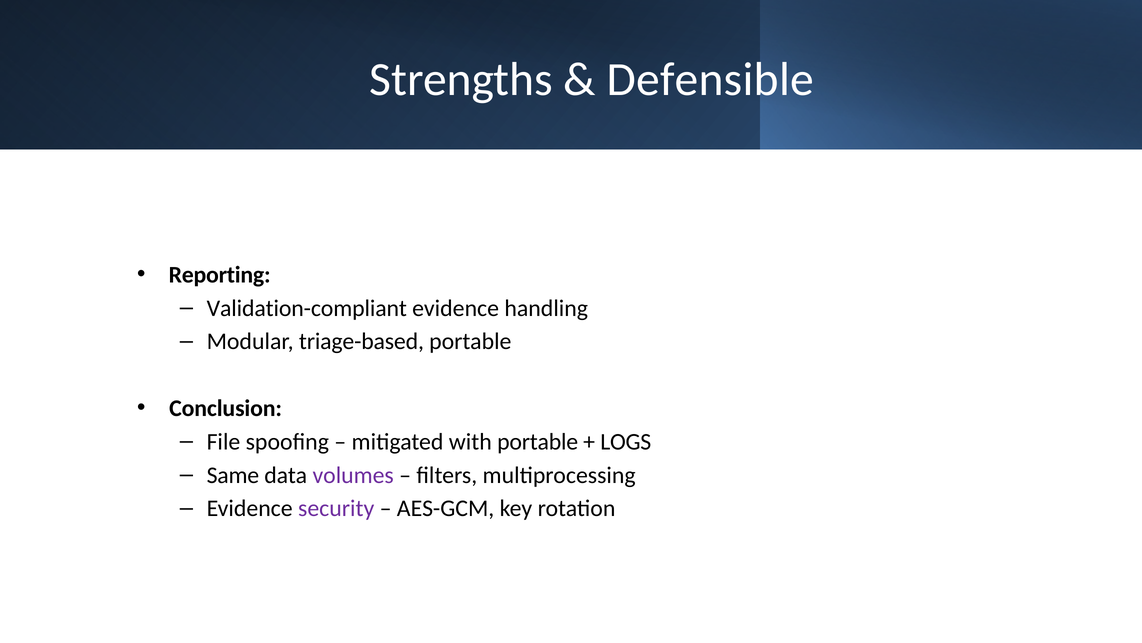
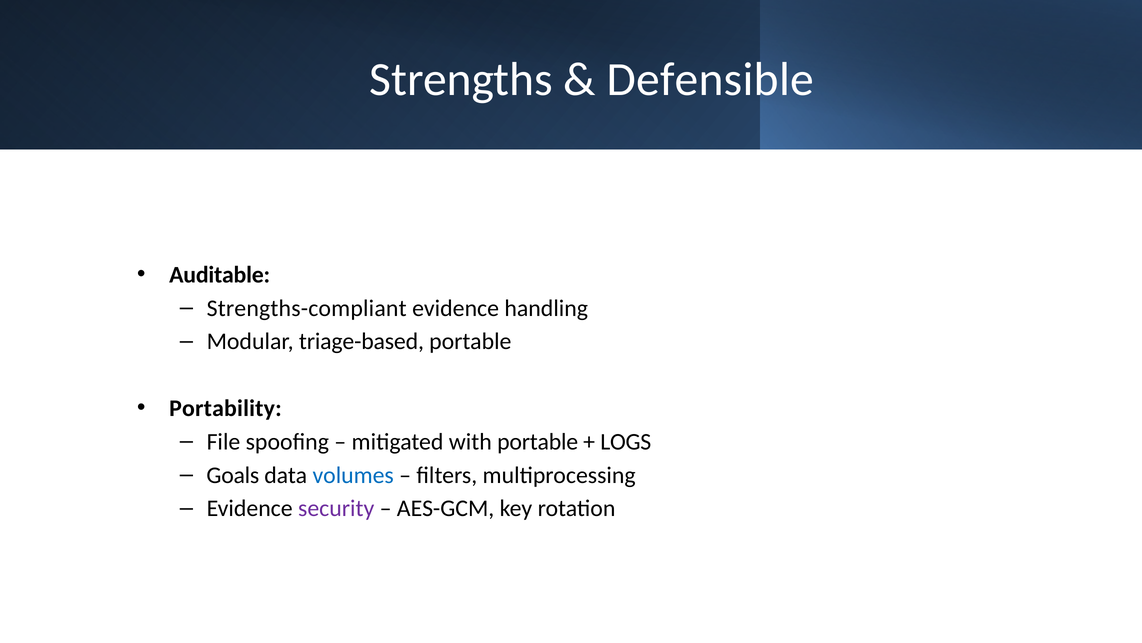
Reporting: Reporting -> Auditable (220, 275)
Validation-compliant: Validation-compliant -> Strengths-compliant (307, 308)
Conclusion: Conclusion -> Portability (225, 408)
Same: Same -> Goals (233, 475)
volumes colour: purple -> blue (353, 475)
